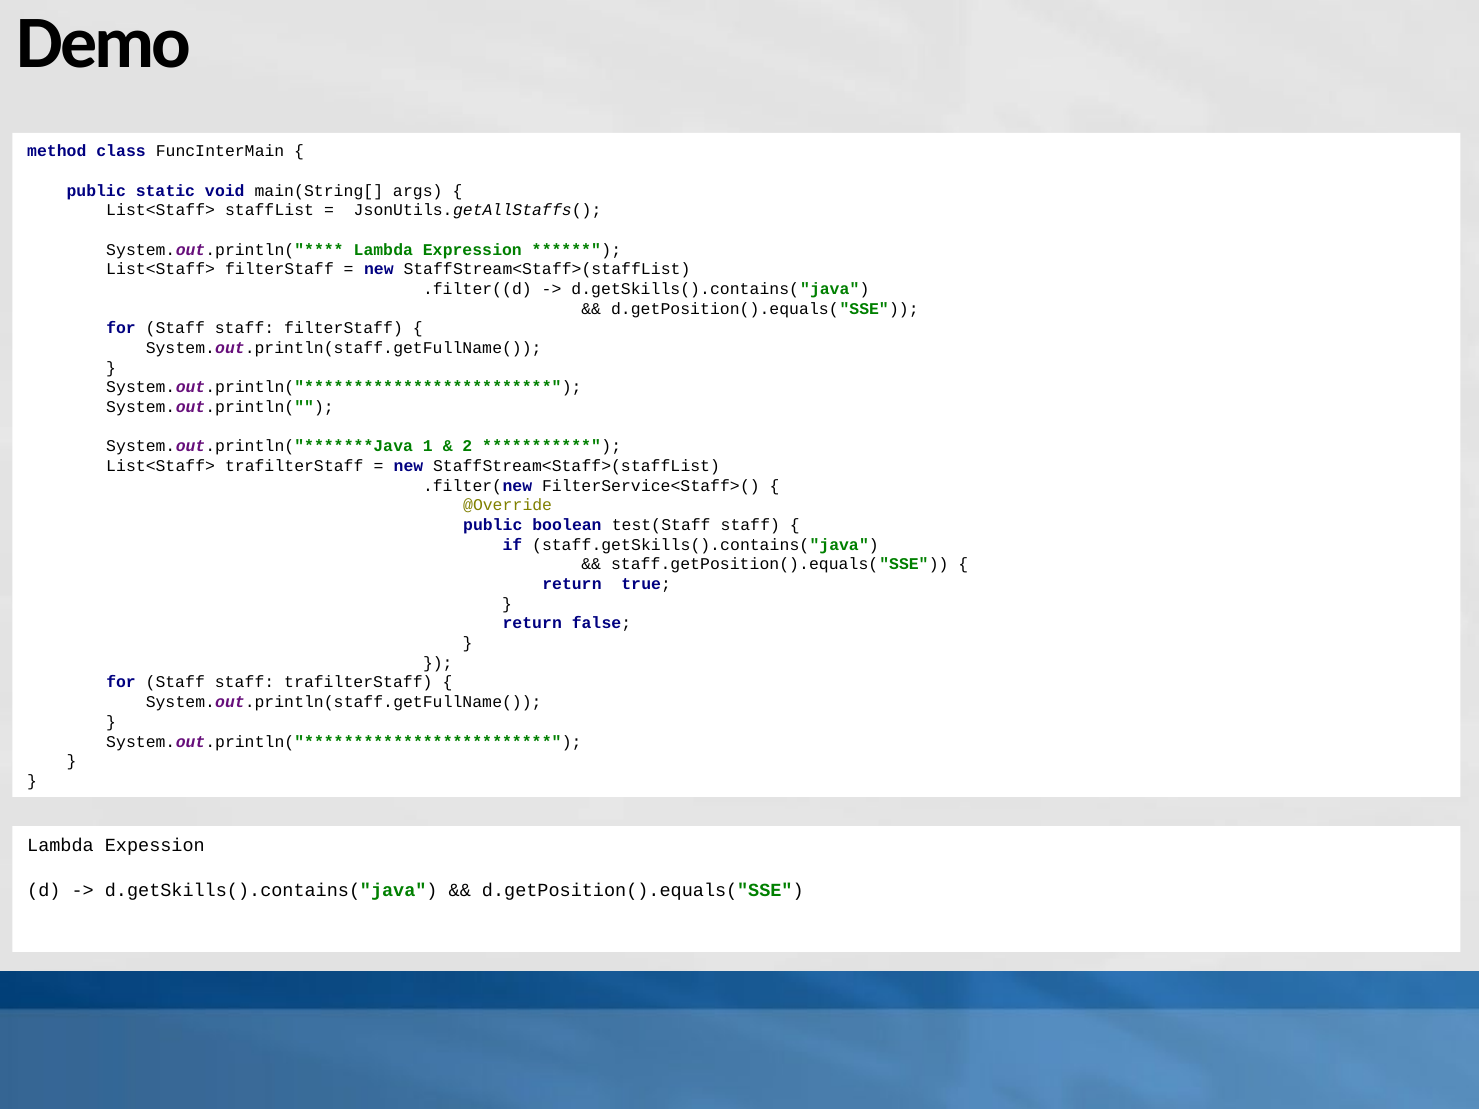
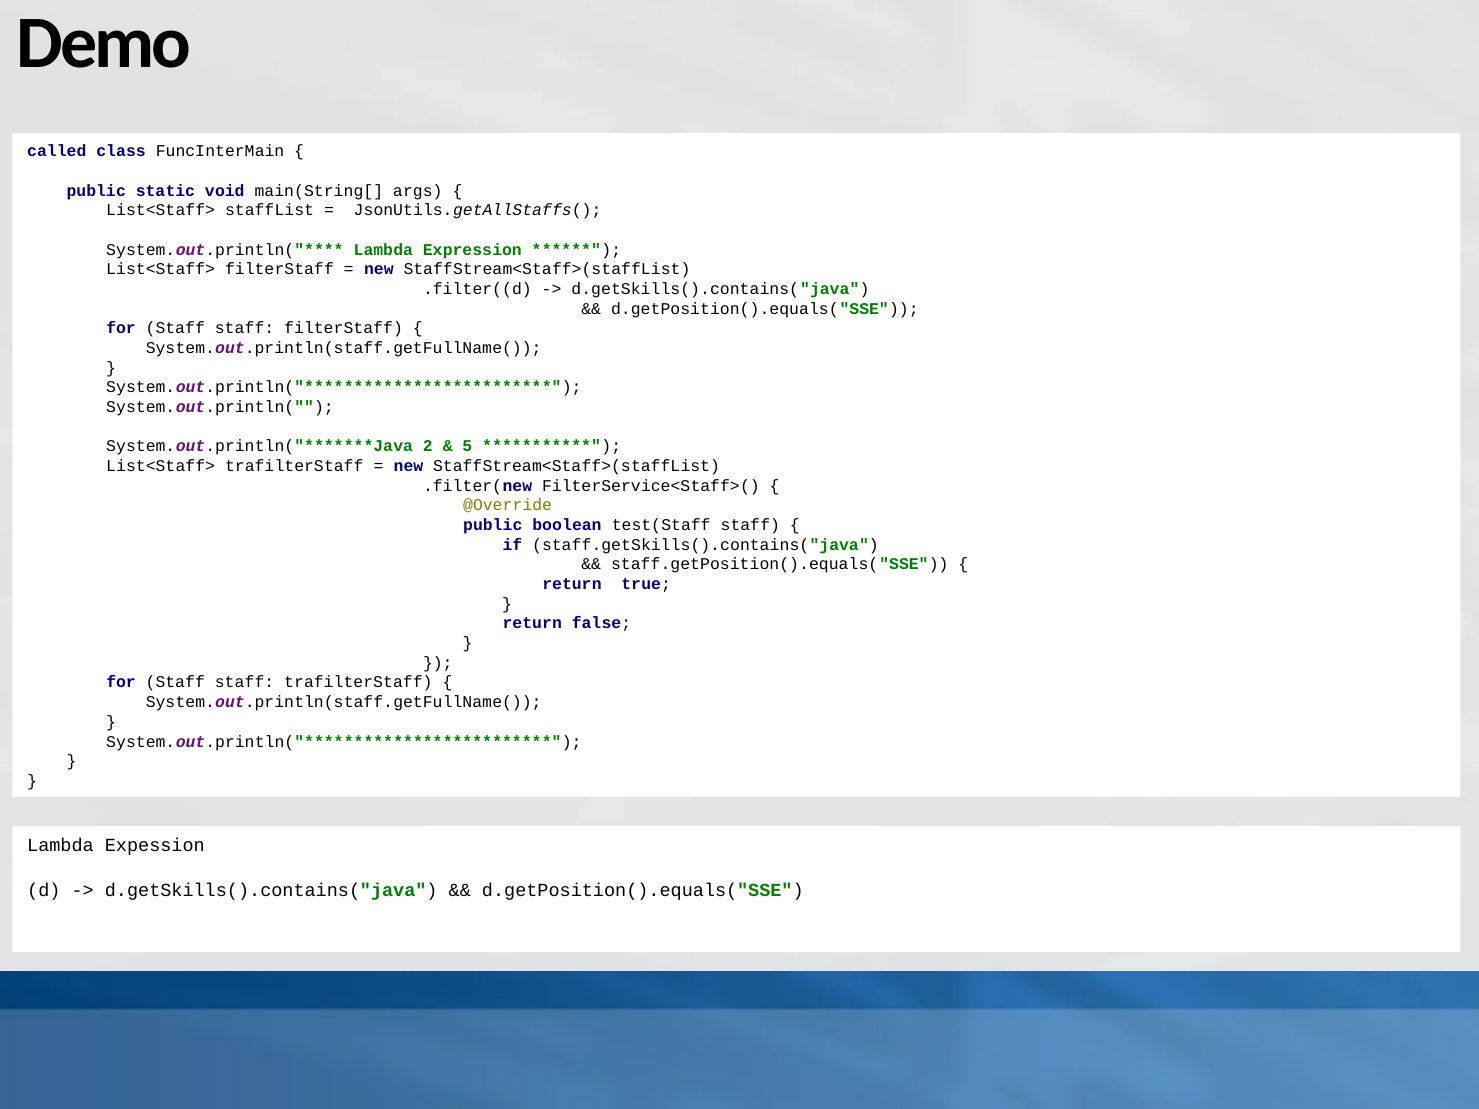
method: method -> called (57, 151)
1: 1 -> 2 (428, 447)
2: 2 -> 5 (467, 447)
